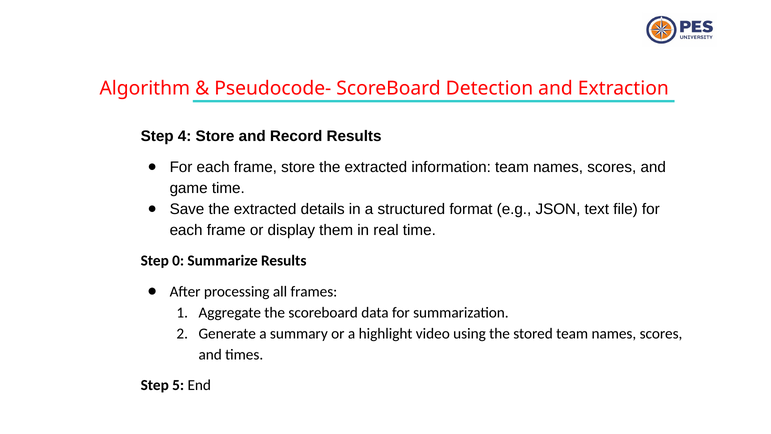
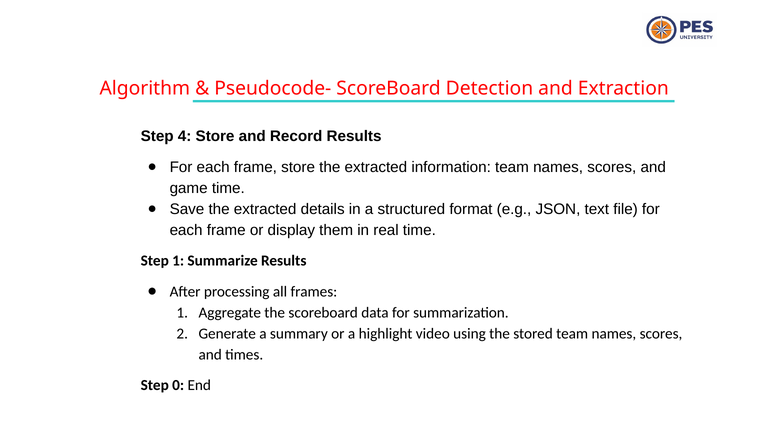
Step 0: 0 -> 1 (178, 261)
5: 5 -> 0 (178, 385)
